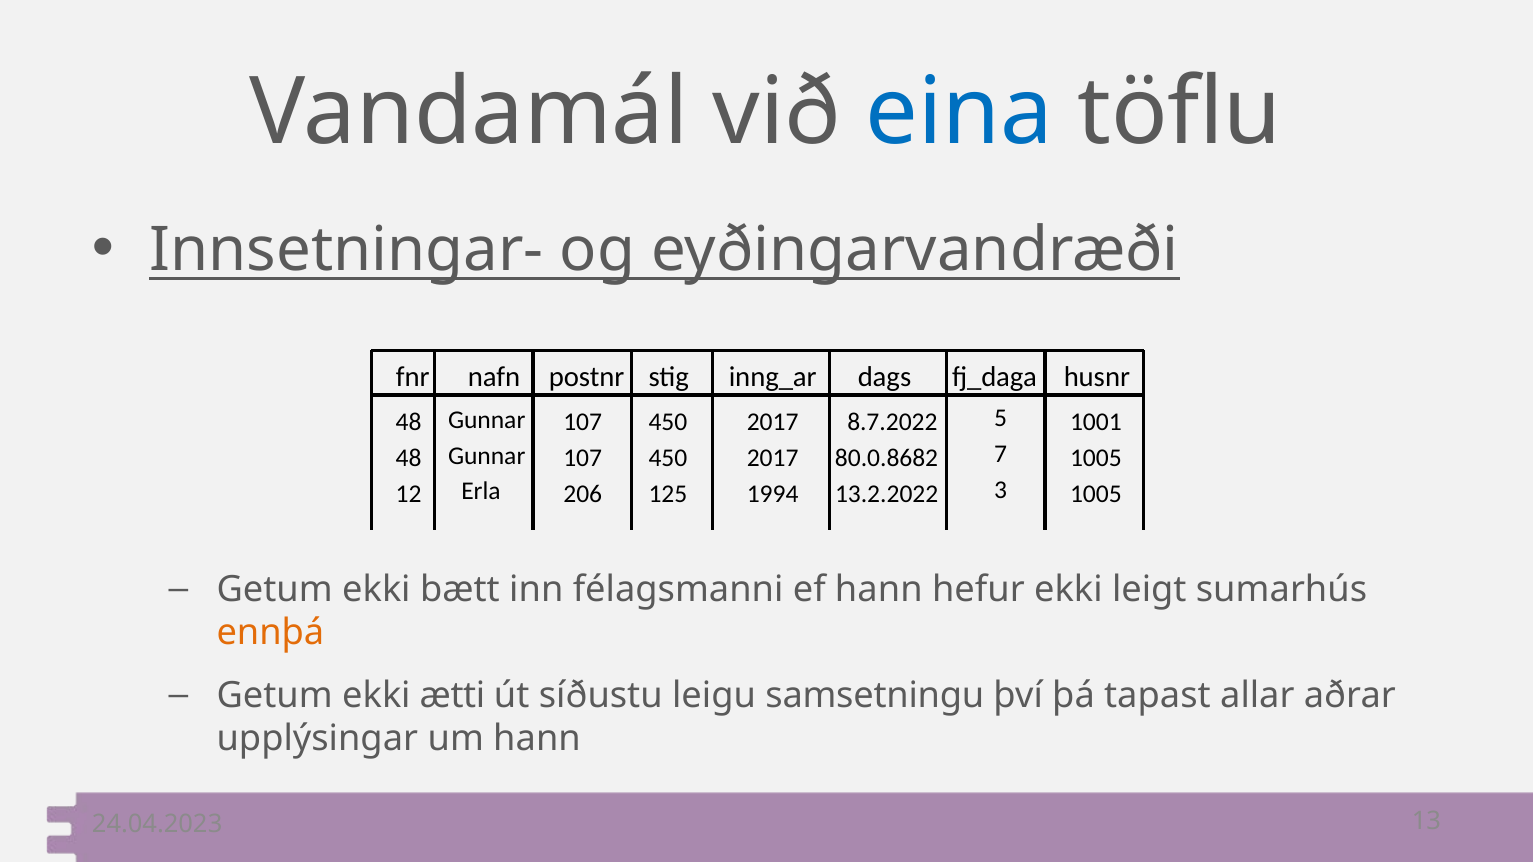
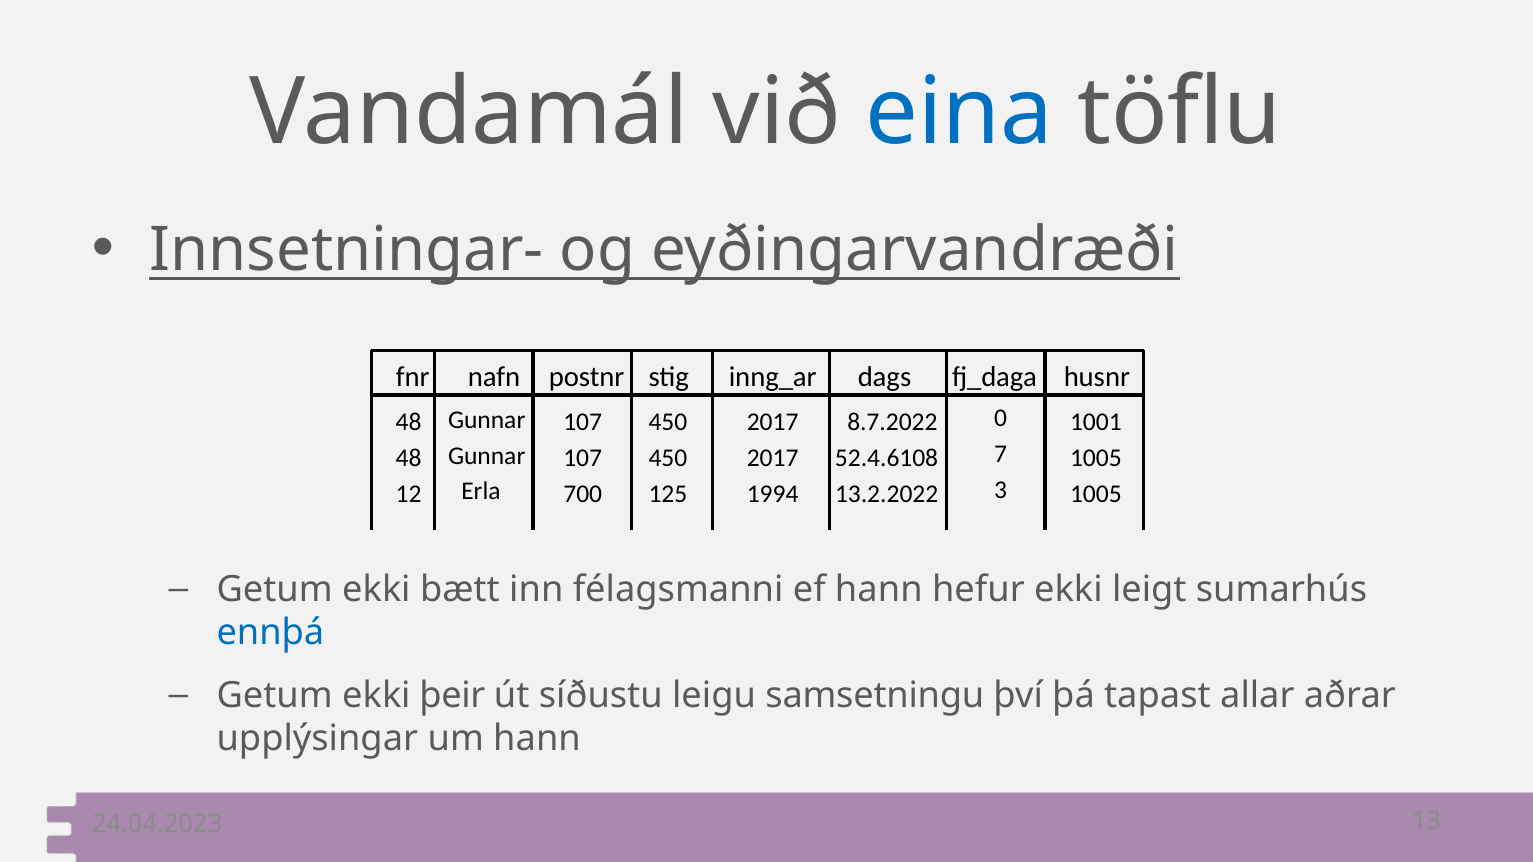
5: 5 -> 0 (1001, 418)
80.0.8682: 80.0.8682 -> 52.4.6108 (887, 458)
206: 206 -> 700 (583, 494)
ennþá colour: orange -> blue (270, 633)
ætti: ætti -> þeir (452, 696)
